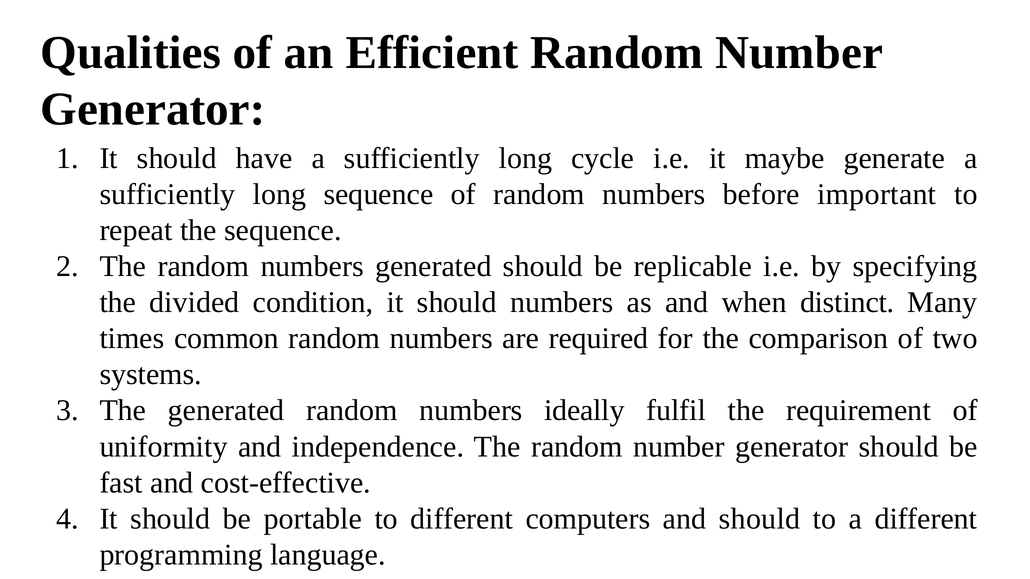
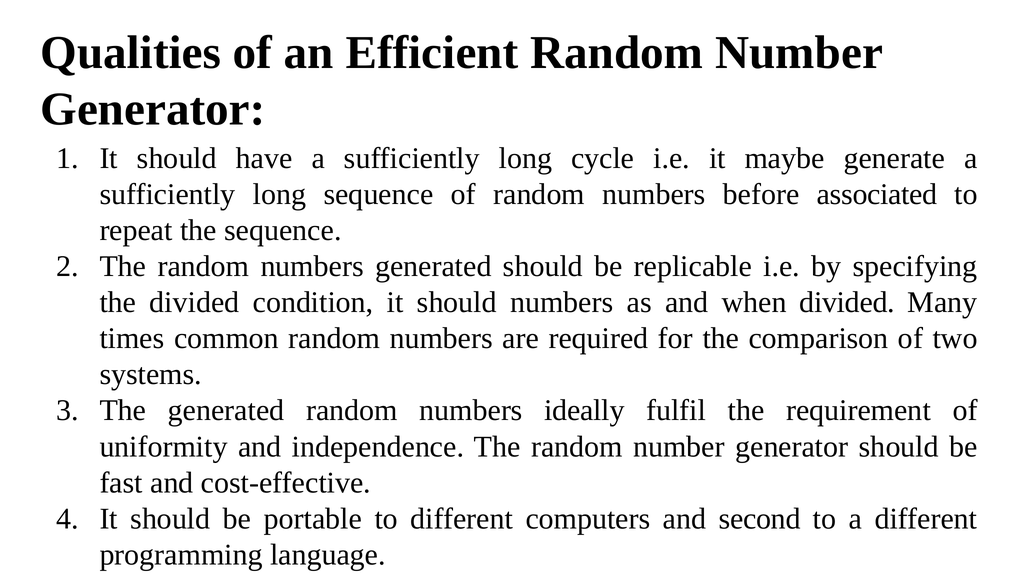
important: important -> associated (877, 194)
when distinct: distinct -> divided (847, 303)
and should: should -> second (760, 519)
